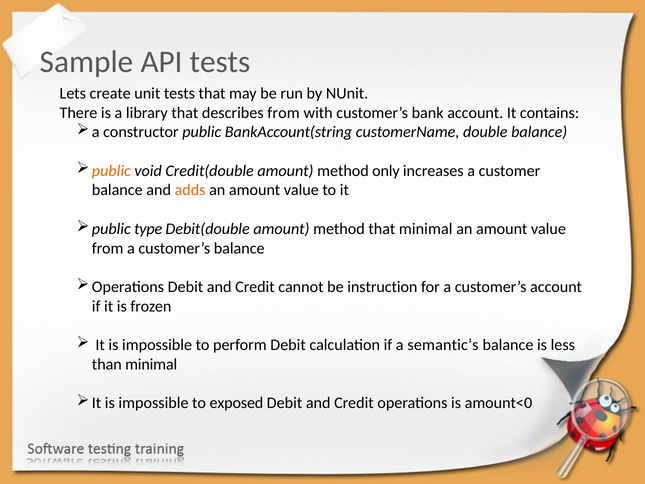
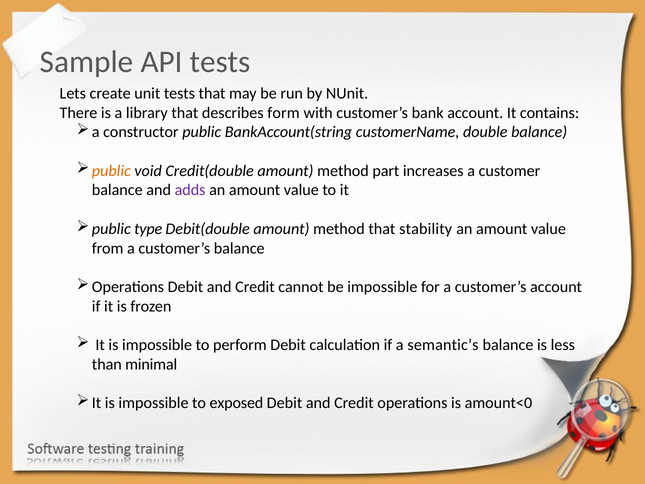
describes from: from -> form (283, 113)
only: only -> part (386, 171)
adds colour: orange -> purple (190, 190)
that minimal: minimal -> stability (426, 229)
be instruction: instruction -> impossible (382, 287)
